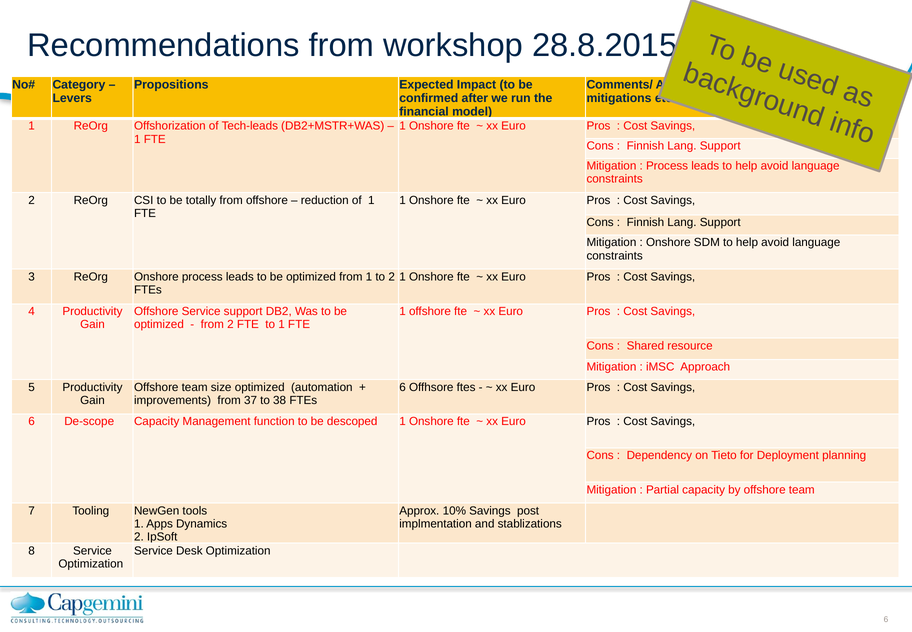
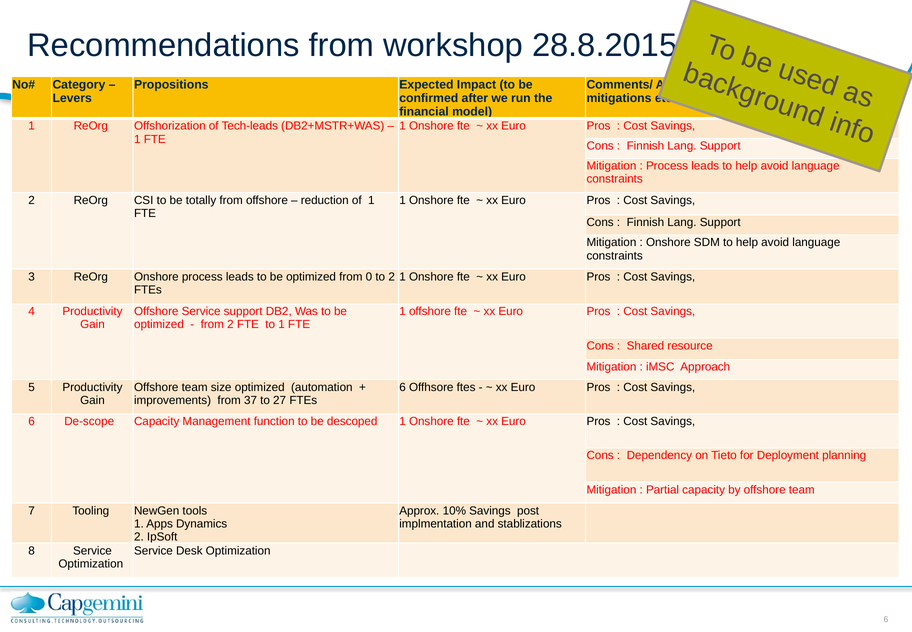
from 1: 1 -> 0 (369, 276)
38: 38 -> 27 (280, 400)
